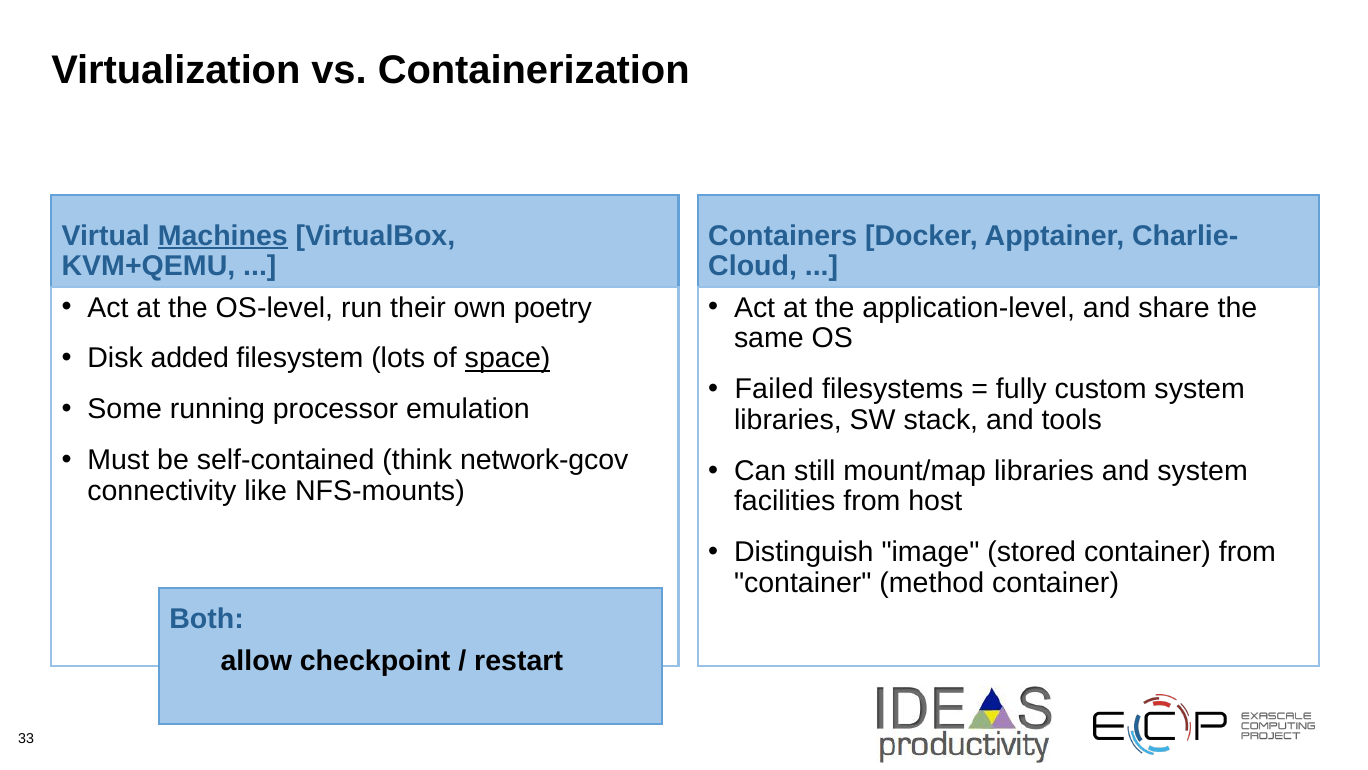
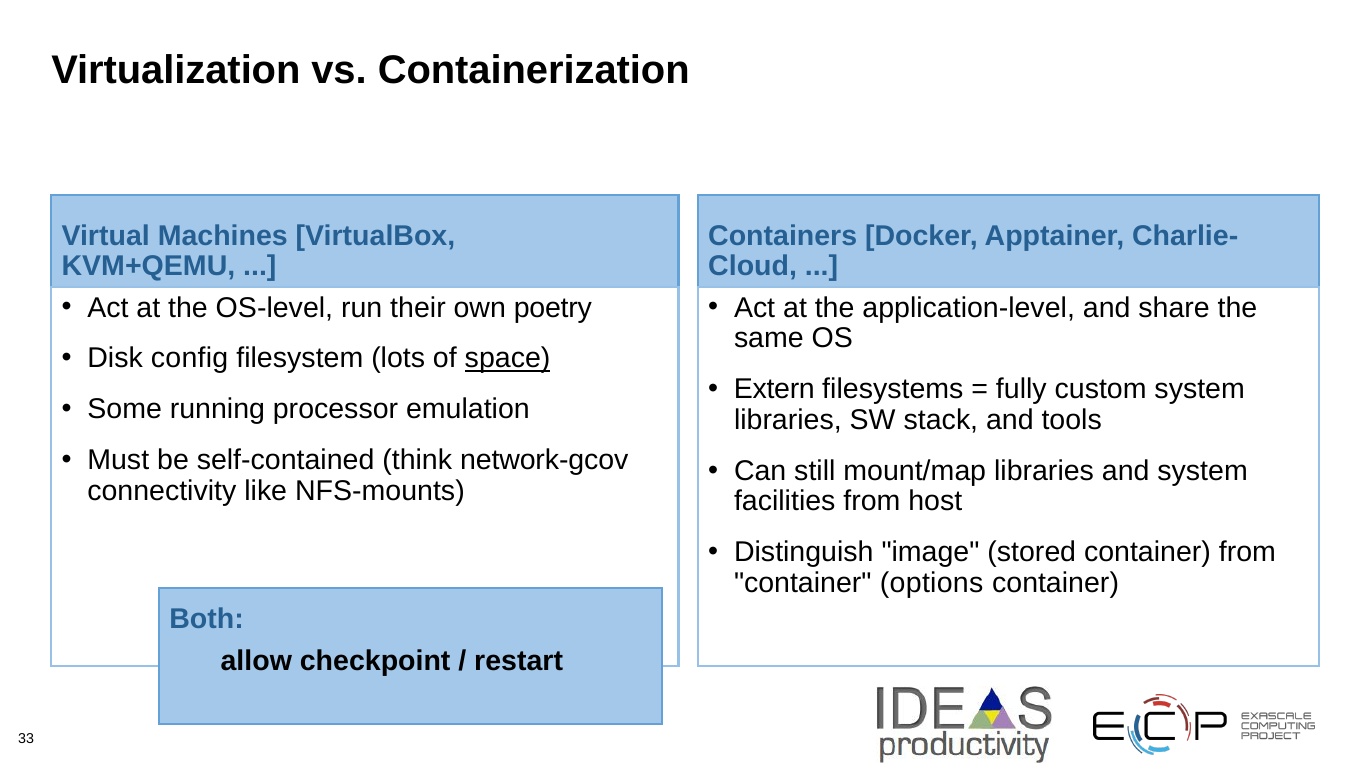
Machines underline: present -> none (223, 236)
added: added -> config (190, 358)
Failed: Failed -> Extern (774, 389)
method: method -> options (932, 583)
